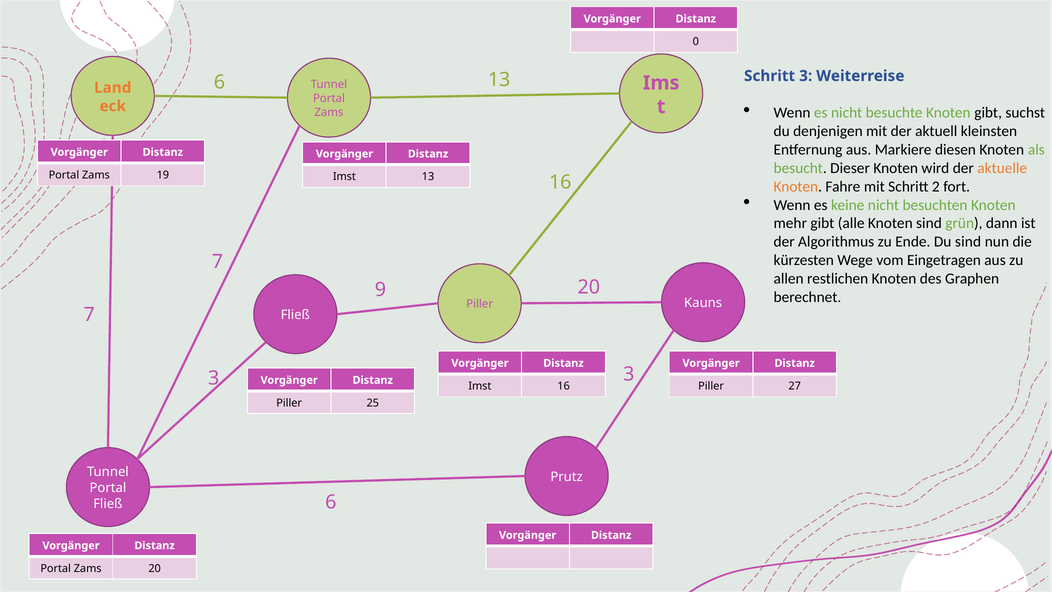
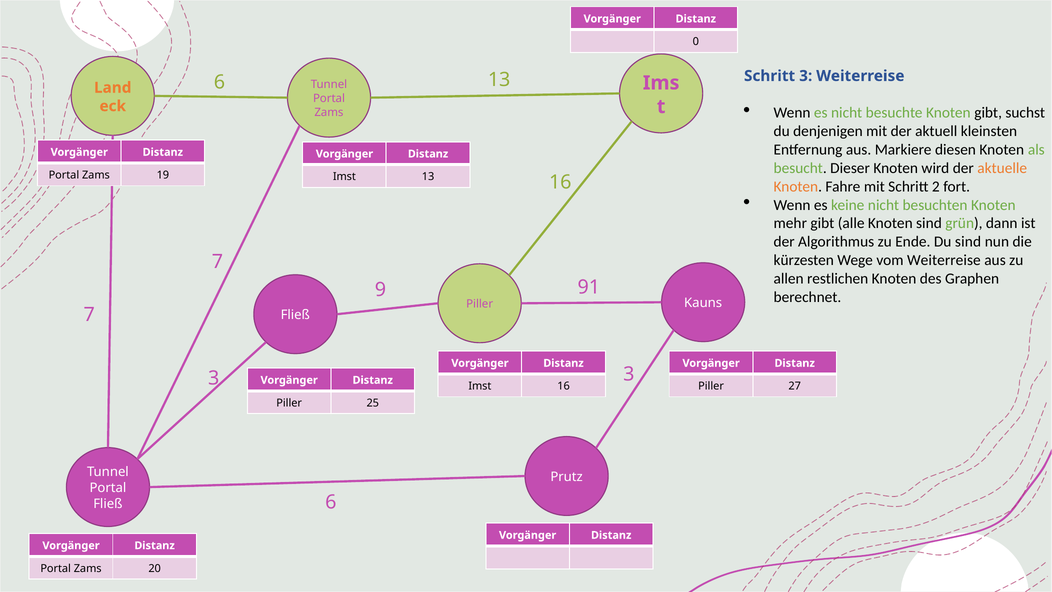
vom Eingetragen: Eingetragen -> Weiterreise (944, 260)
9 20: 20 -> 91 (589, 287)
